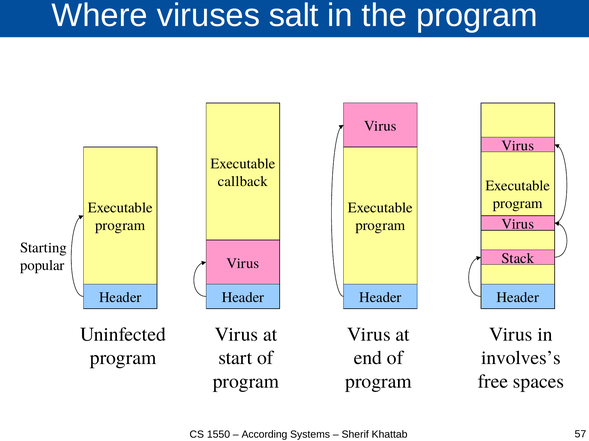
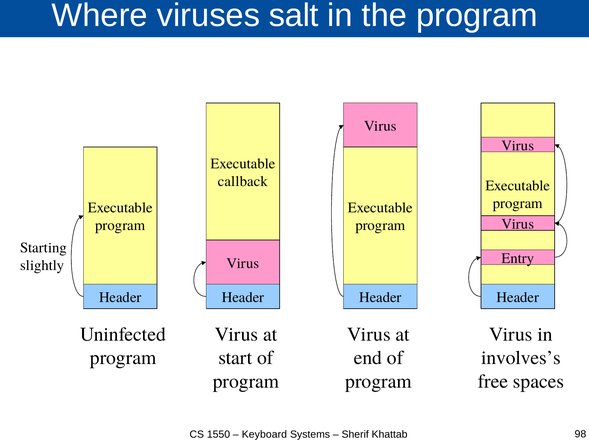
Stack: Stack -> Entry (518, 259)
popular: popular -> slightly (42, 266)
According: According -> Keyboard (264, 435)
57: 57 -> 98 (580, 435)
